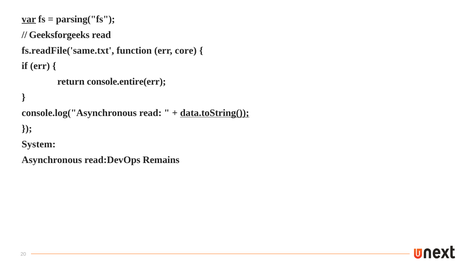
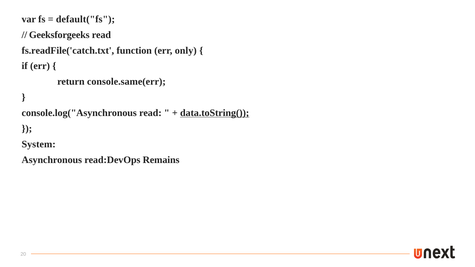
var underline: present -> none (29, 19)
parsing("fs: parsing("fs -> default("fs (85, 19)
fs.readFile('same.txt: fs.readFile('same.txt -> fs.readFile('catch.txt (68, 50)
core: core -> only (186, 50)
console.entire(err: console.entire(err -> console.same(err (126, 82)
